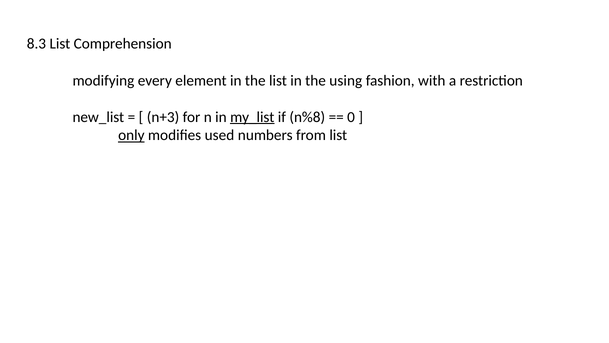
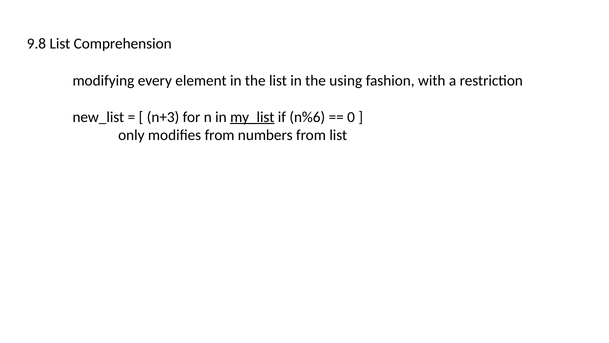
8.3: 8.3 -> 9.8 (36, 44)
n%8: n%8 -> n%6 (307, 117)
only underline: present -> none (131, 135)
modifies used: used -> from (220, 135)
